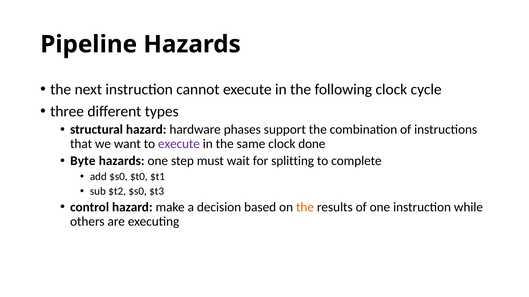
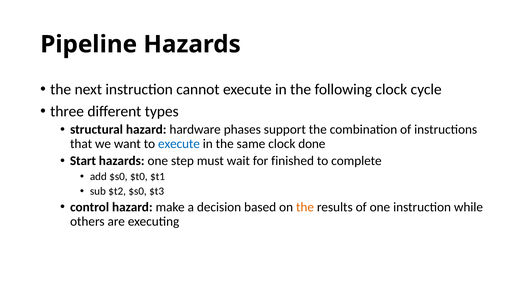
execute colour: purple -> blue (179, 144)
Byte: Byte -> Start (83, 161)
splitting: splitting -> finished (293, 161)
